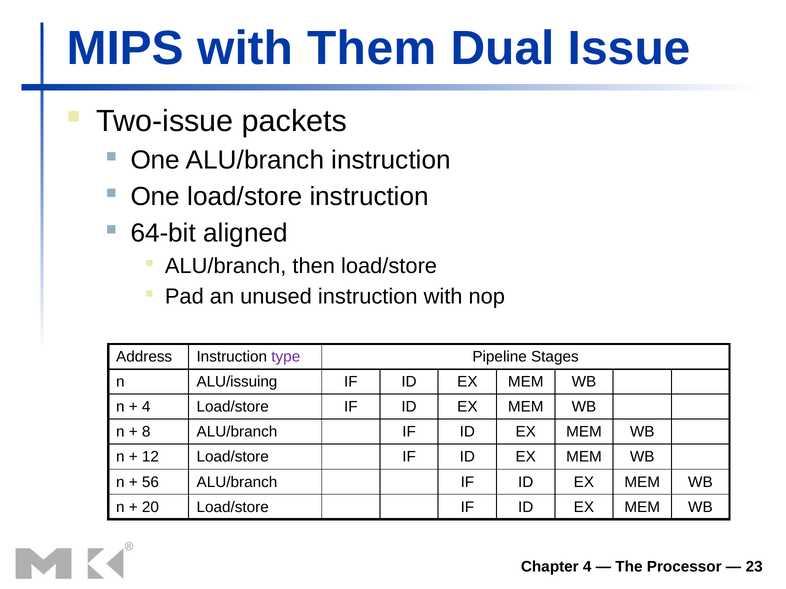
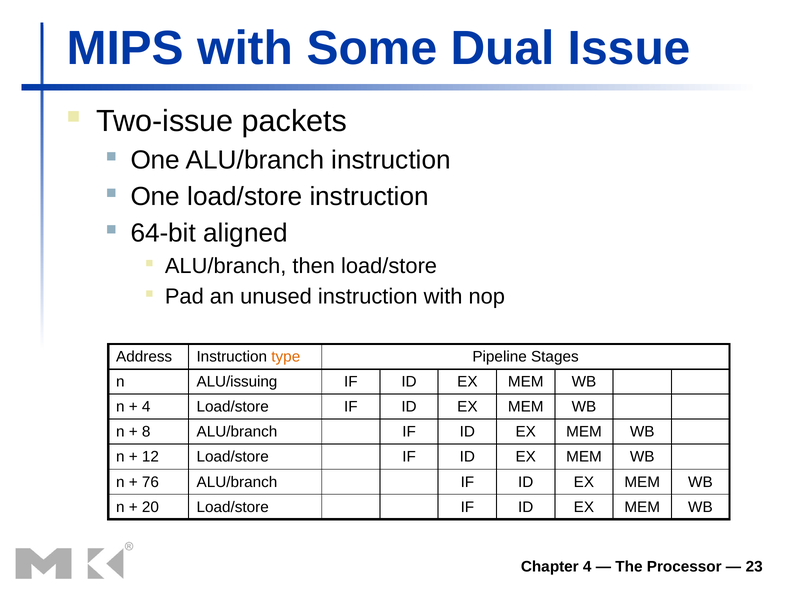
Them: Them -> Some (372, 49)
type colour: purple -> orange (286, 357)
56: 56 -> 76 (150, 482)
